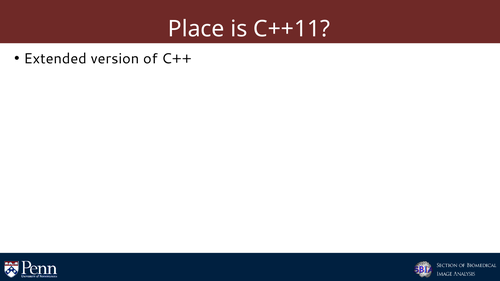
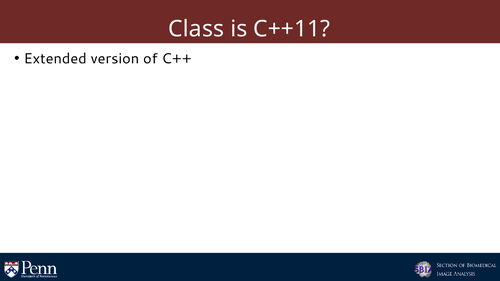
Place: Place -> Class (196, 29)
